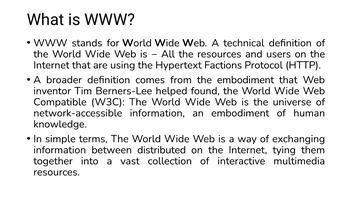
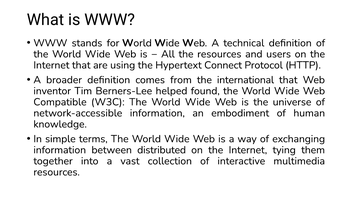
Factions: Factions -> Connect (223, 65)
the embodiment: embodiment -> international (246, 80)
